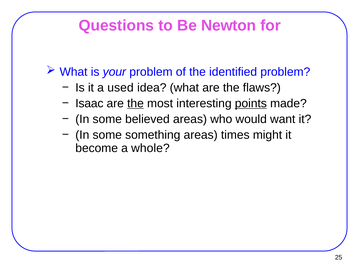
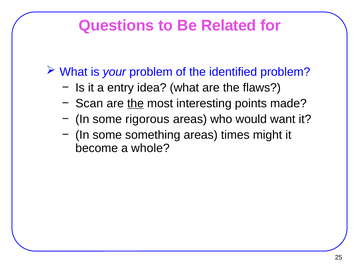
Newton: Newton -> Related (229, 26)
used: used -> entry (121, 88)
Isaac: Isaac -> Scan (89, 103)
points underline: present -> none (251, 103)
believed: believed -> rigorous (147, 119)
